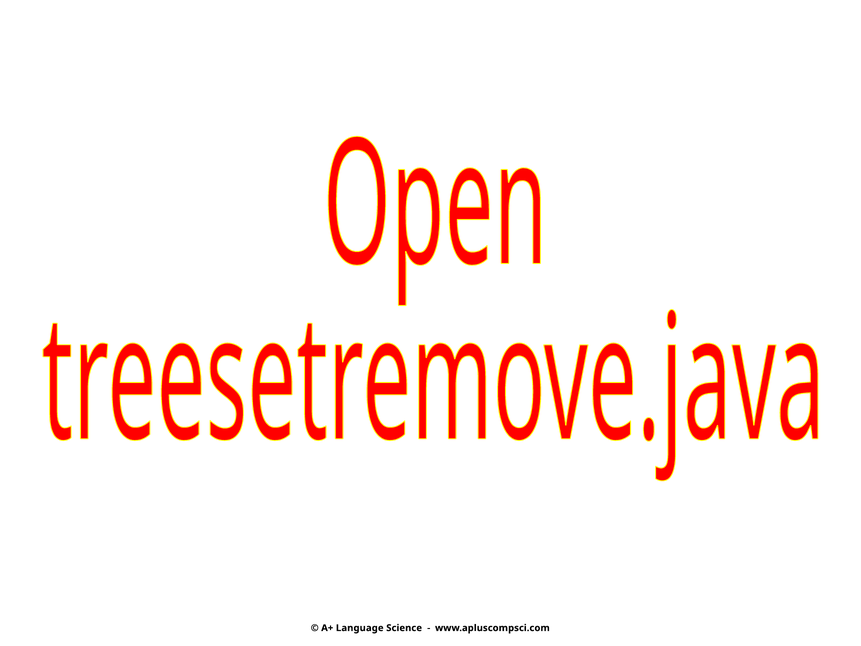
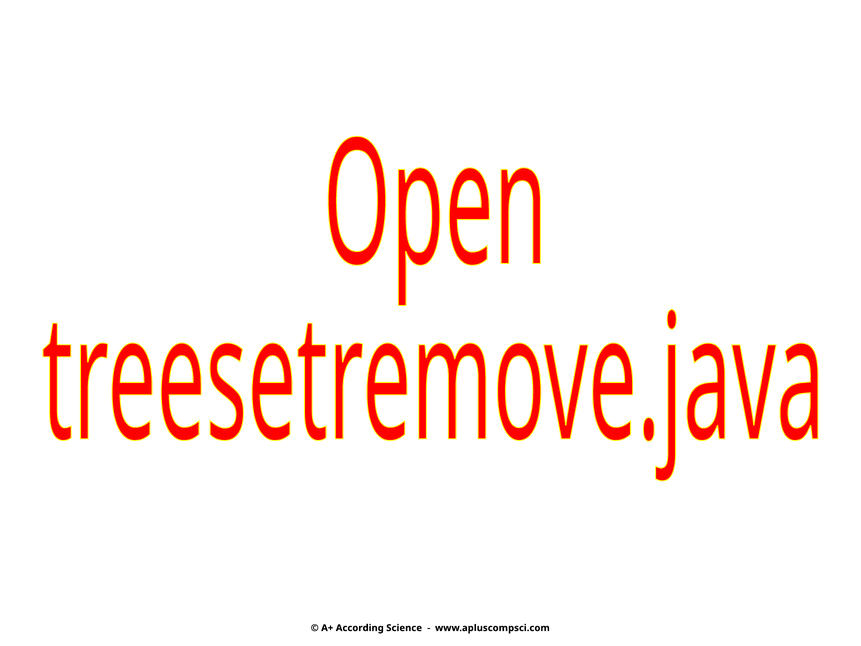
Language: Language -> According (360, 628)
